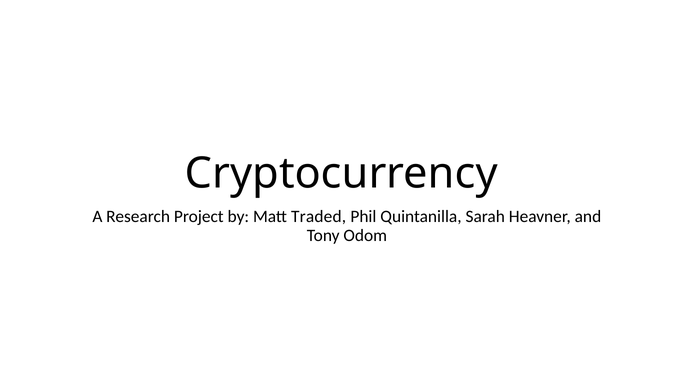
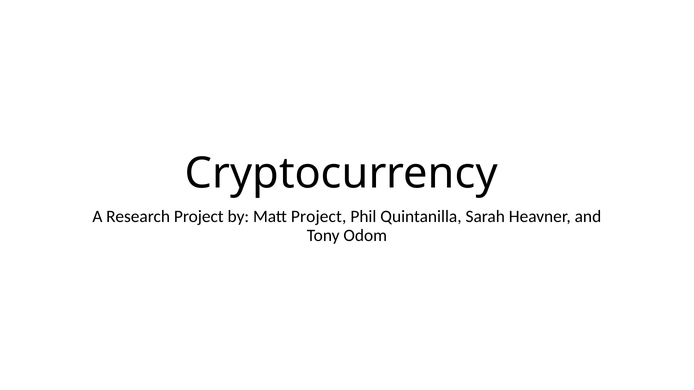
Matt Traded: Traded -> Project (319, 217)
